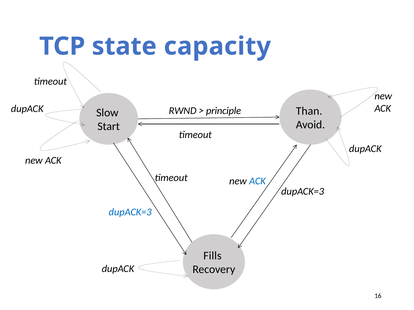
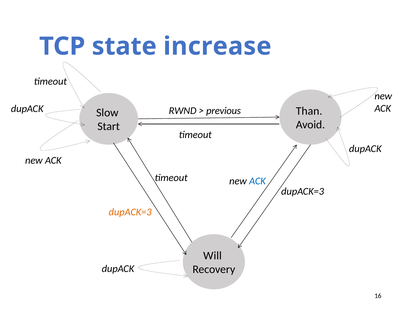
capacity: capacity -> increase (217, 46)
principle: principle -> previous (224, 111)
dupACK=3 colour: blue -> orange (130, 213)
Fills: Fills -> Will (212, 256)
